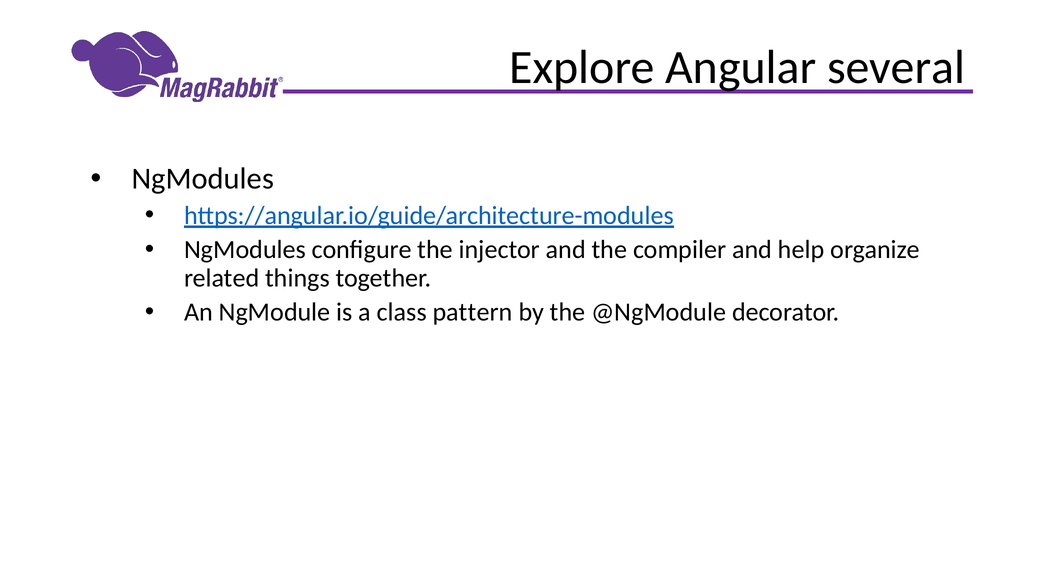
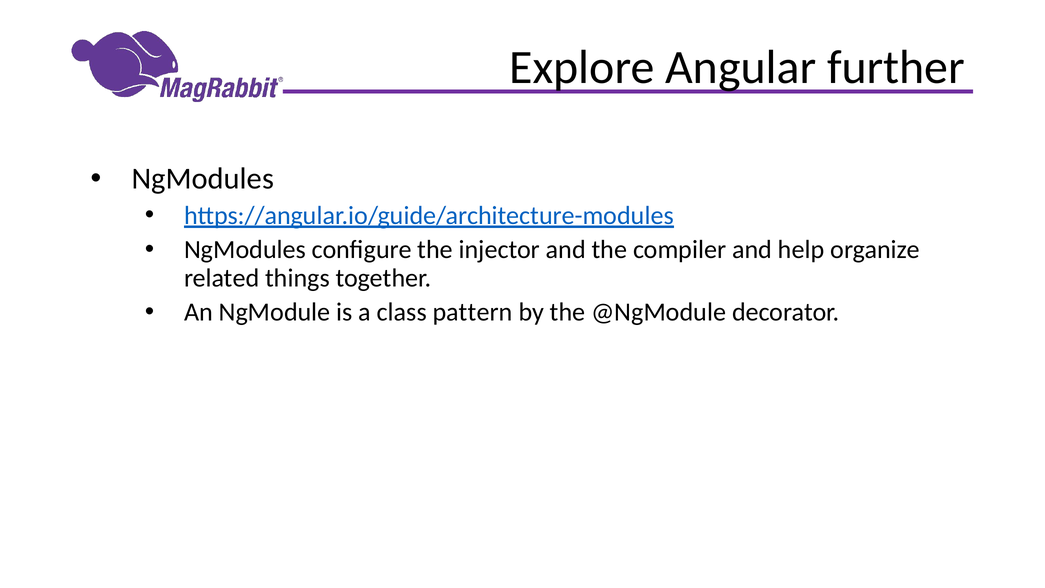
several: several -> further (896, 68)
